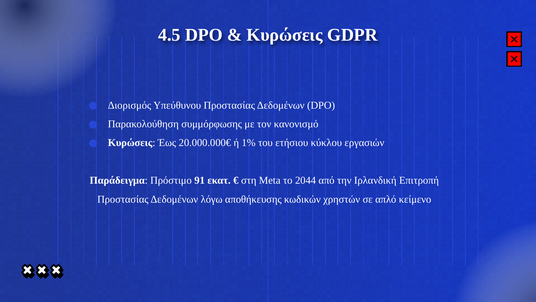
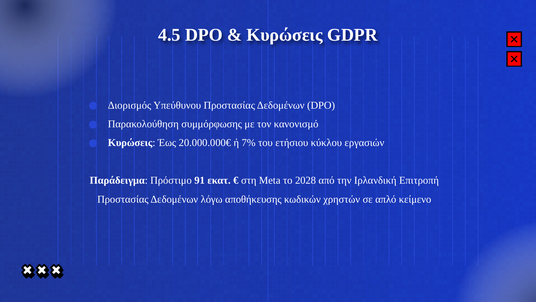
1%: 1% -> 7% (249, 143)
2044: 2044 -> 2028 (306, 180)
